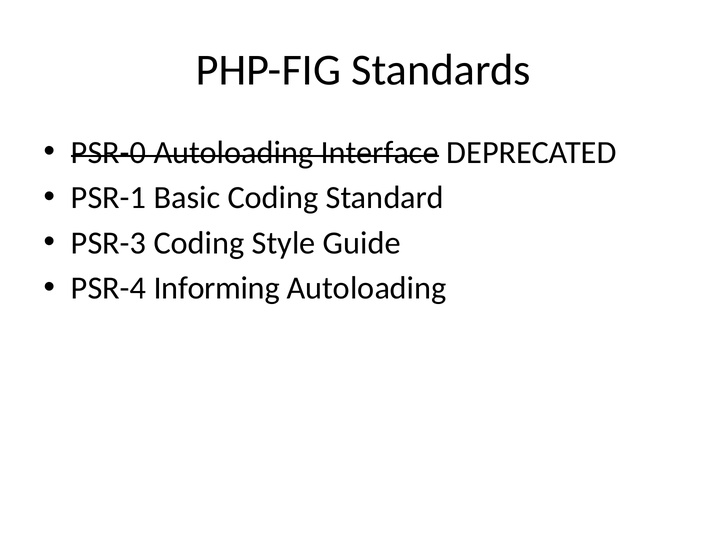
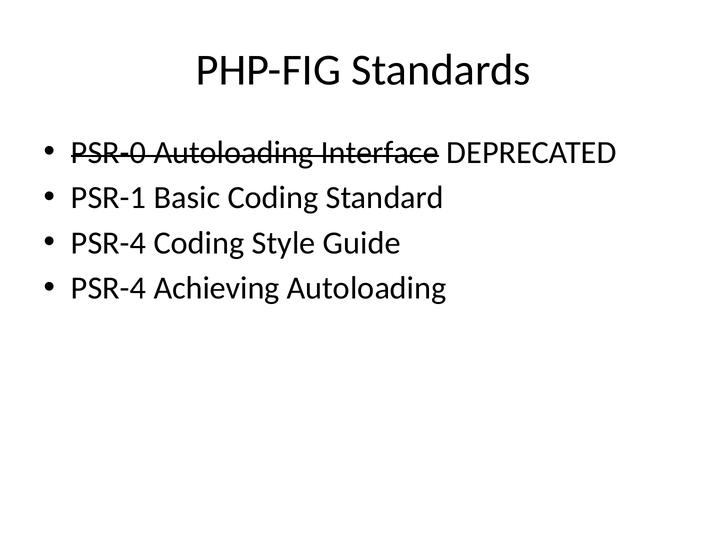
PSR-3: PSR-3 -> PSR-4 (109, 243)
Informing: Informing -> Achieving (217, 288)
